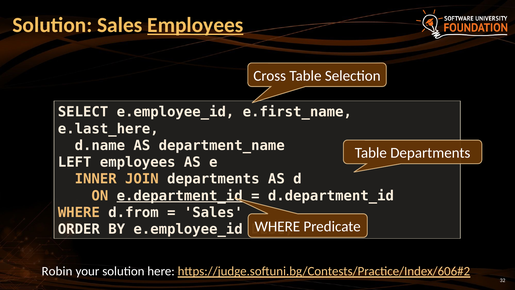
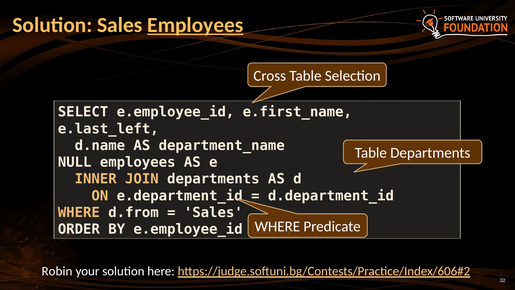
e.last_here: e.last_here -> e.last_left (108, 129)
LEFT: LEFT -> NULL (75, 162)
e.department_id underline: present -> none (180, 196)
